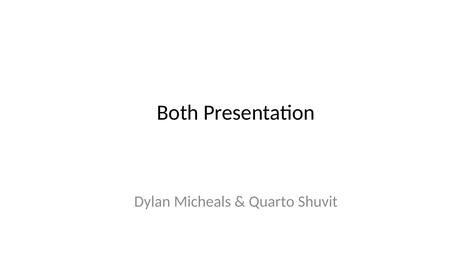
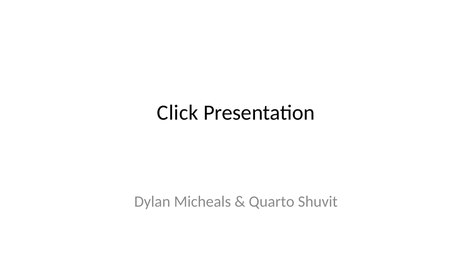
Both: Both -> Click (178, 112)
